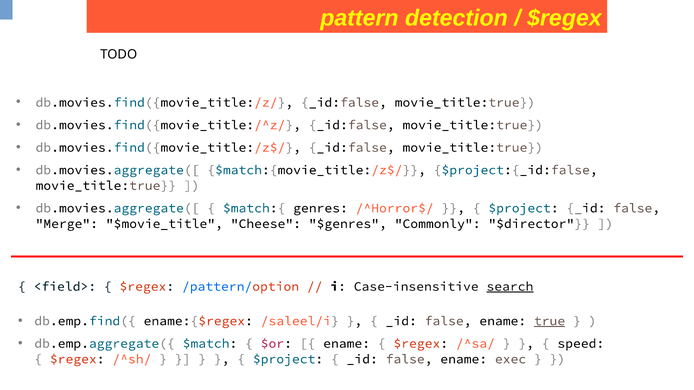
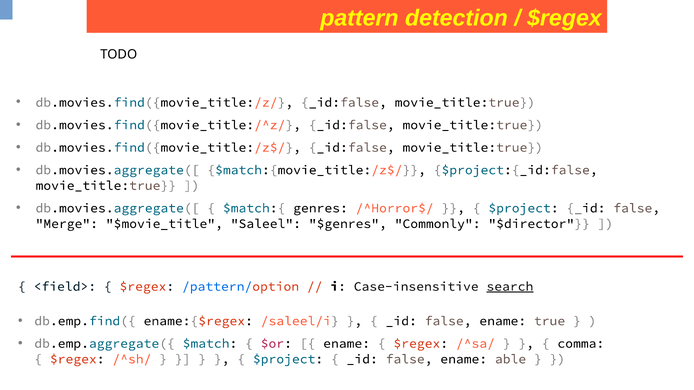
Cheese: Cheese -> Saleel (266, 224)
true underline: present -> none (550, 321)
speed: speed -> comma (581, 344)
exec: exec -> able (511, 359)
